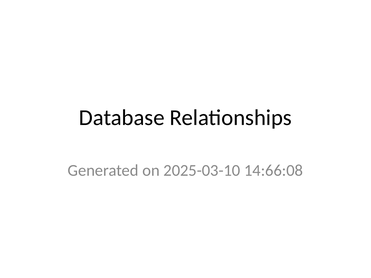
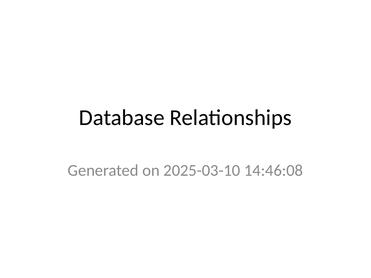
14:66:08: 14:66:08 -> 14:46:08 (274, 171)
